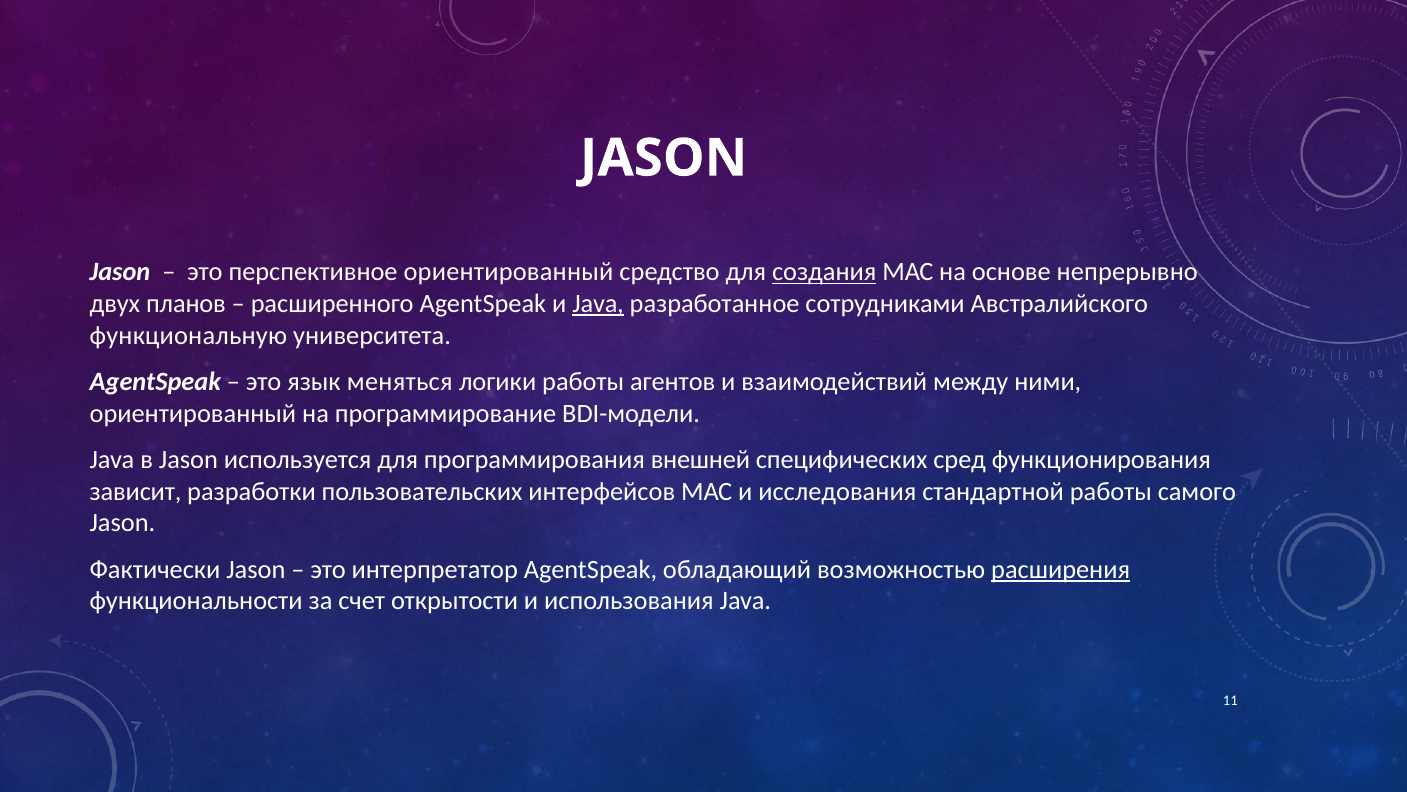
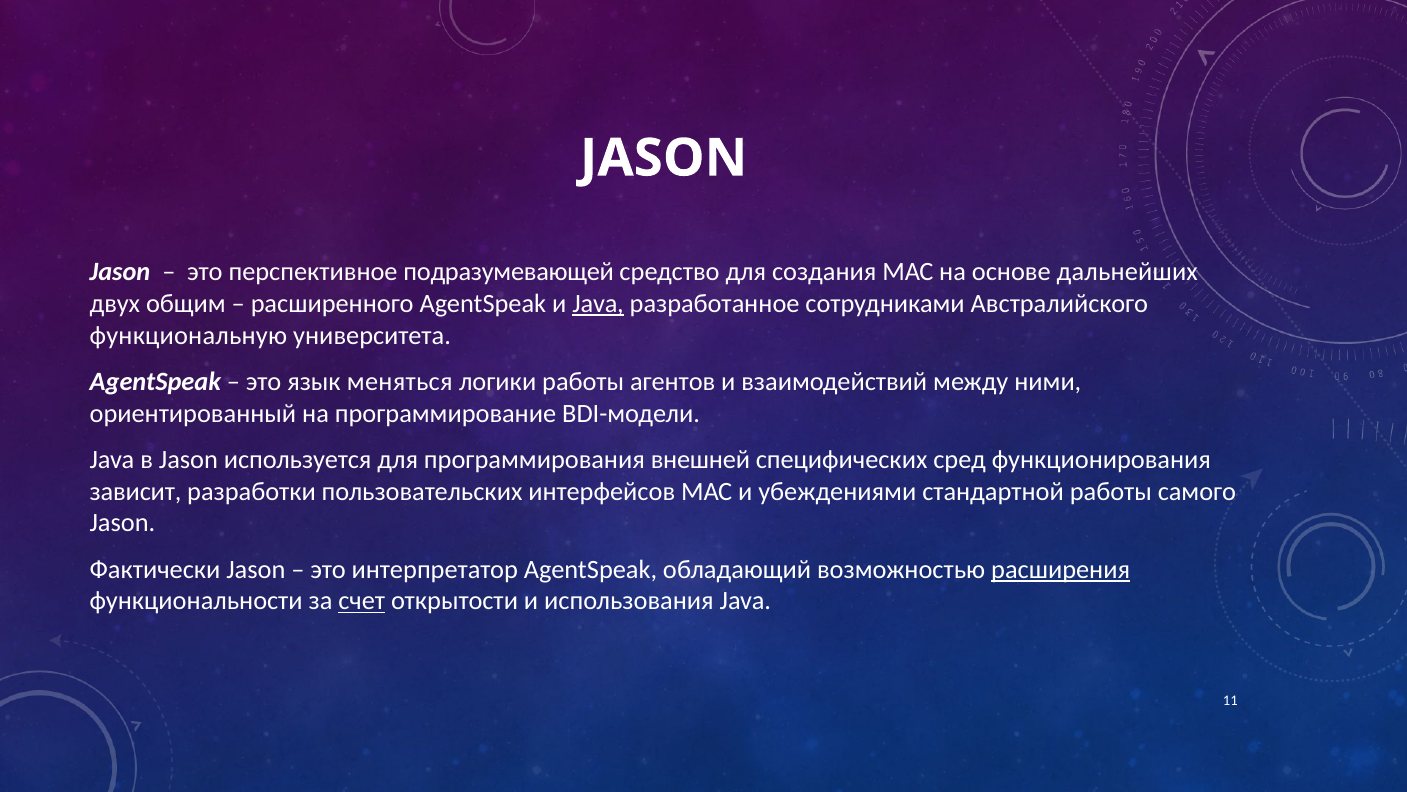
перспективное ориентированный: ориентированный -> подразумевающей (509, 272)
создания underline: present -> none (824, 272)
непрерывно: непрерывно -> дальнейших (1127, 272)
планов: планов -> общим (186, 304)
исследования: исследования -> убеждениями (837, 491)
счет underline: none -> present (362, 601)
